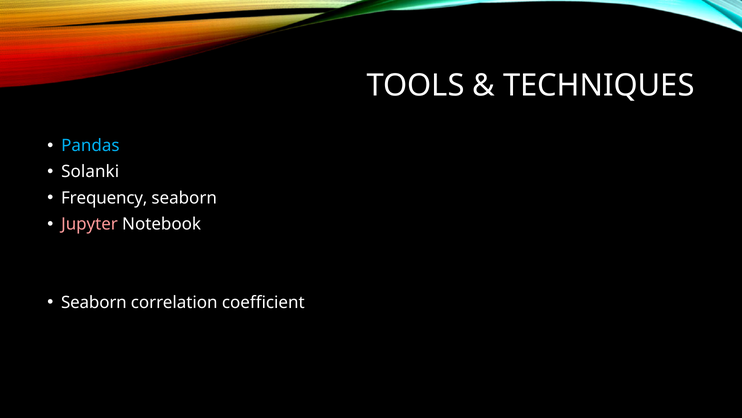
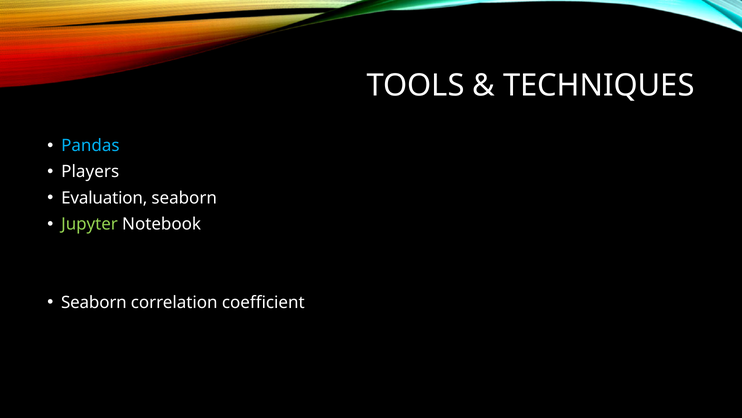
Solanki: Solanki -> Players (90, 172)
Frequency: Frequency -> Evaluation (104, 198)
Jupyter colour: pink -> light green (90, 224)
